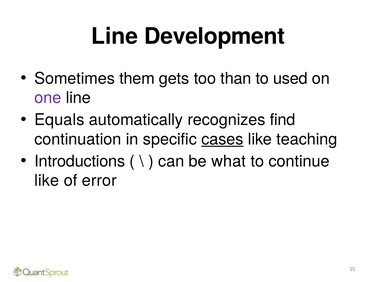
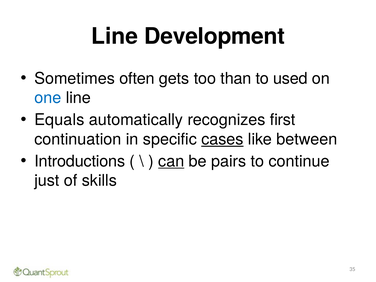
them: them -> often (137, 79)
one colour: purple -> blue (48, 98)
find: find -> first (283, 120)
teaching: teaching -> between (307, 139)
can underline: none -> present (171, 161)
what: what -> pairs (229, 161)
like: like -> just (47, 181)
error: error -> skills (99, 181)
